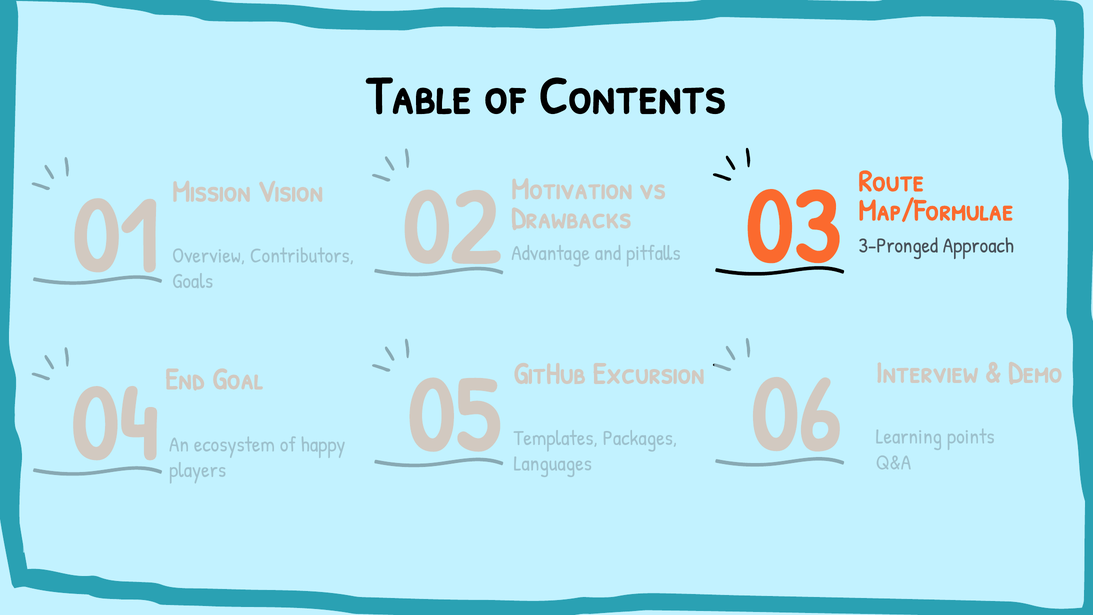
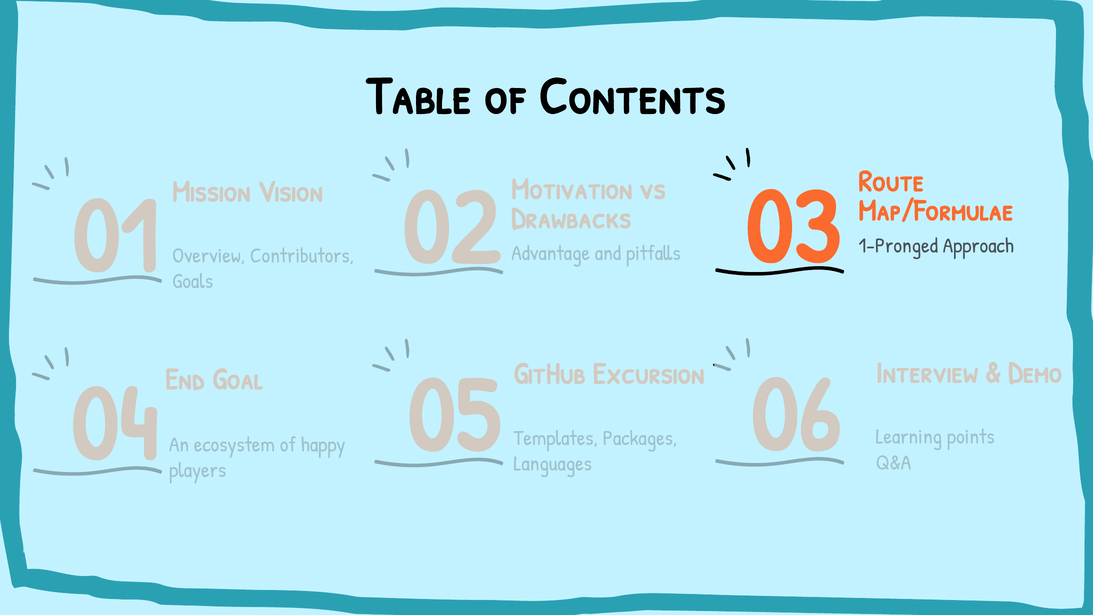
3-Pronged: 3-Pronged -> 1-Pronged (898, 246)
